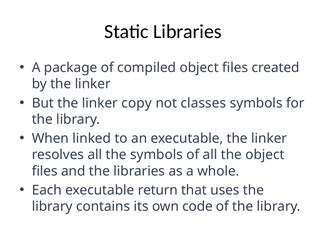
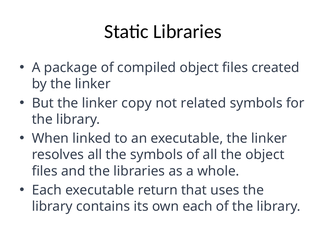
classes: classes -> related (203, 103)
own code: code -> each (197, 207)
